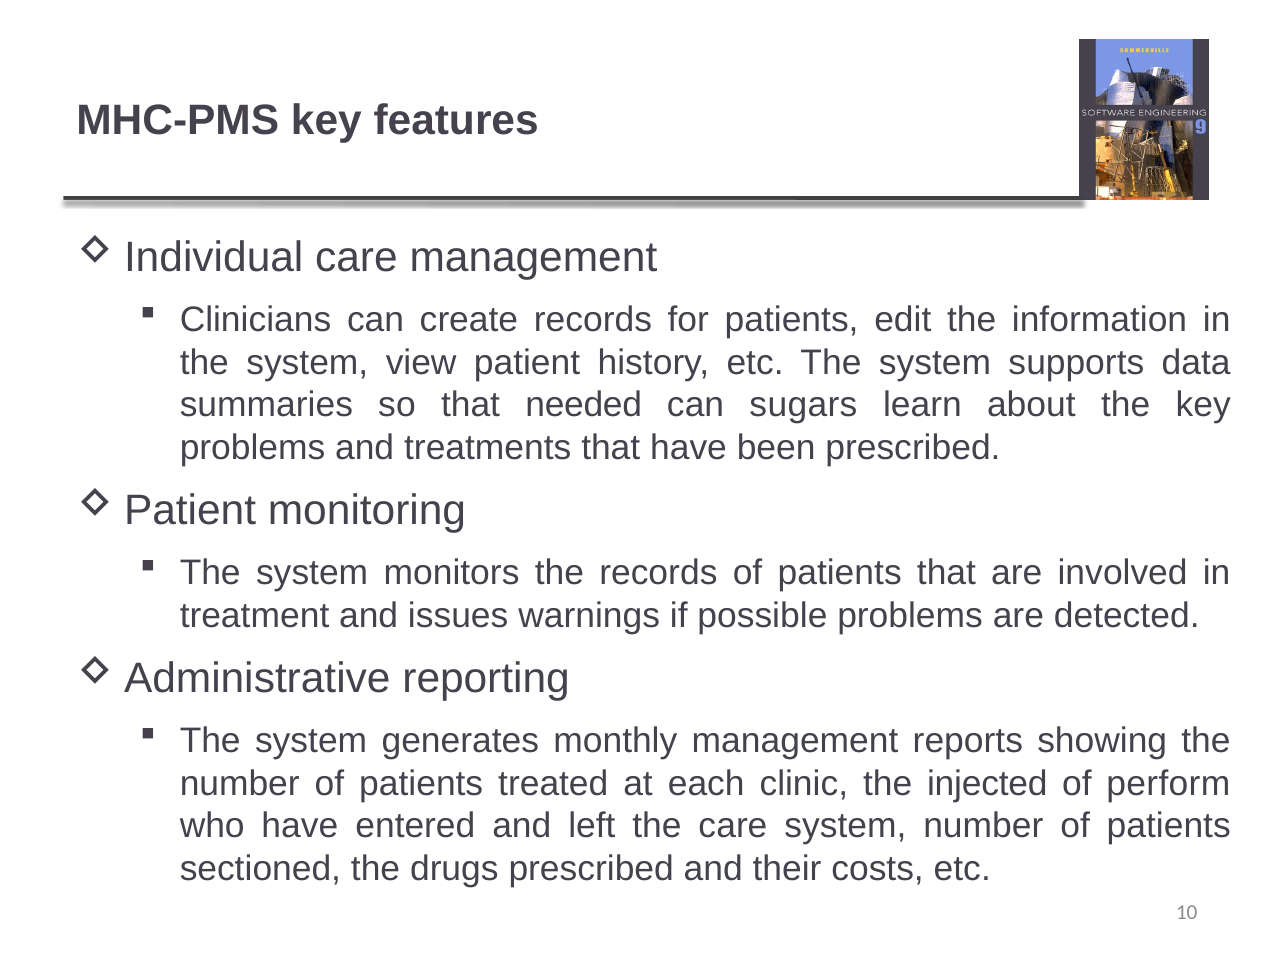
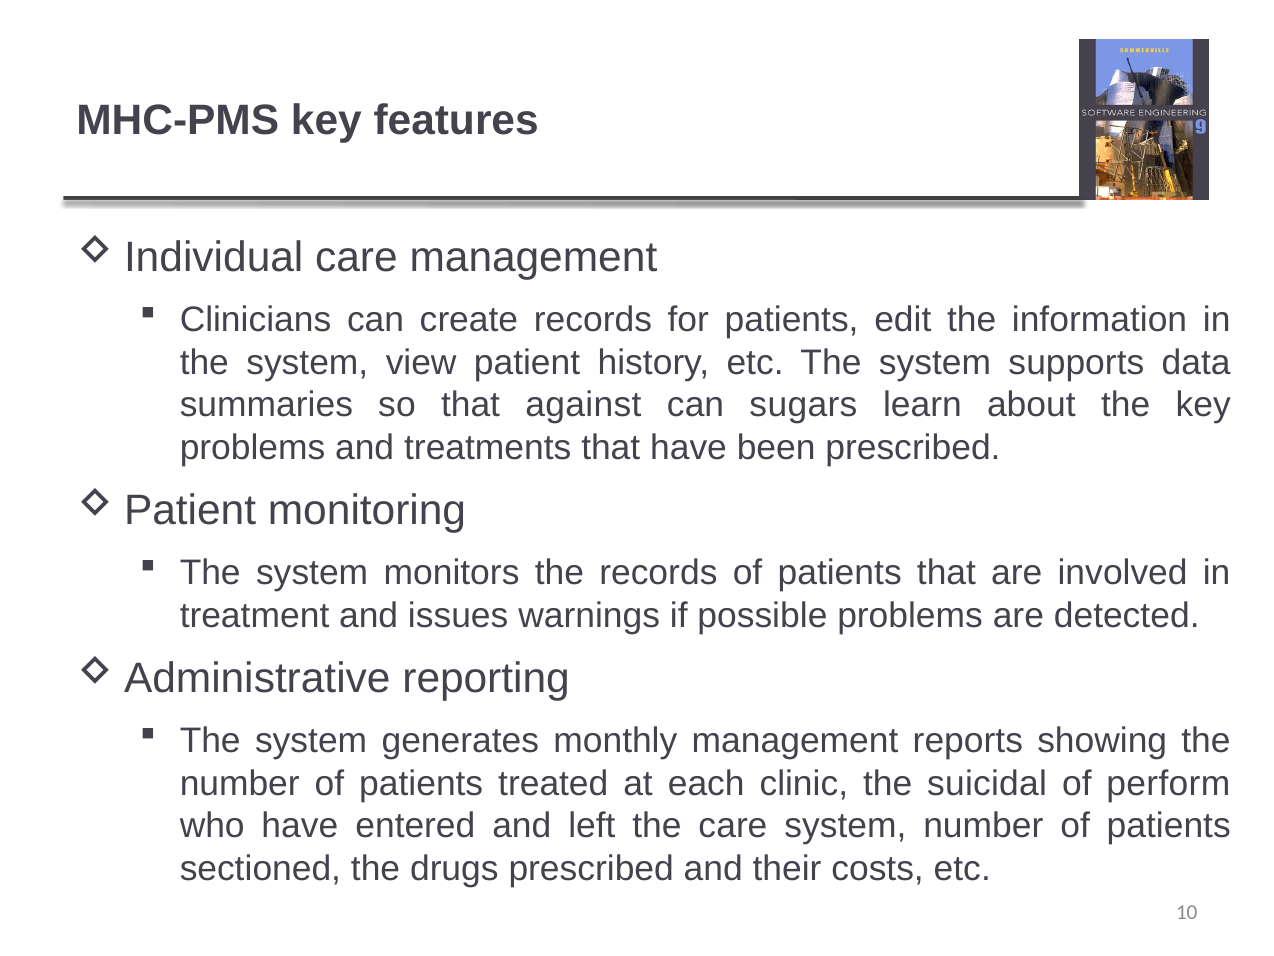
needed: needed -> against (583, 405)
injected: injected -> suicidal (987, 783)
